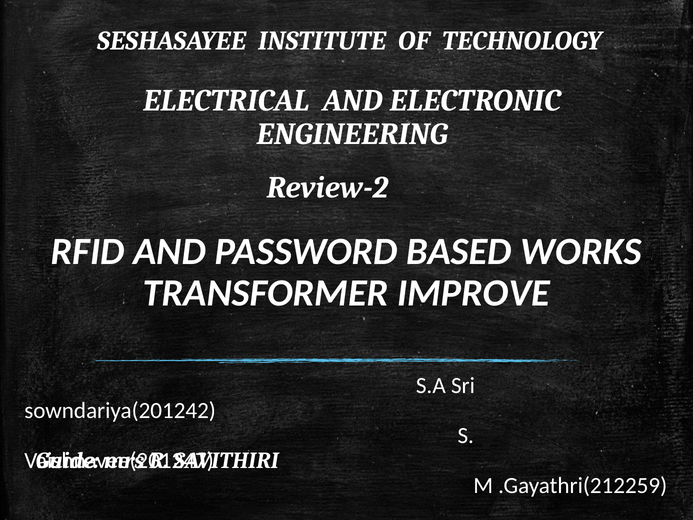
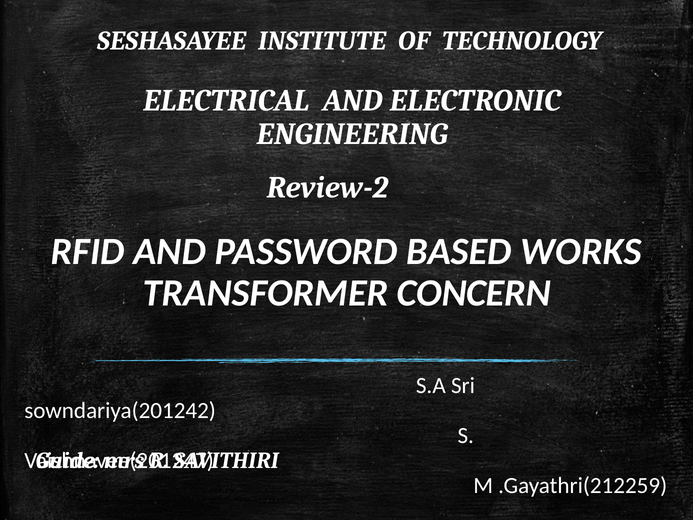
IMPROVE: IMPROVE -> CONCERN (474, 293)
